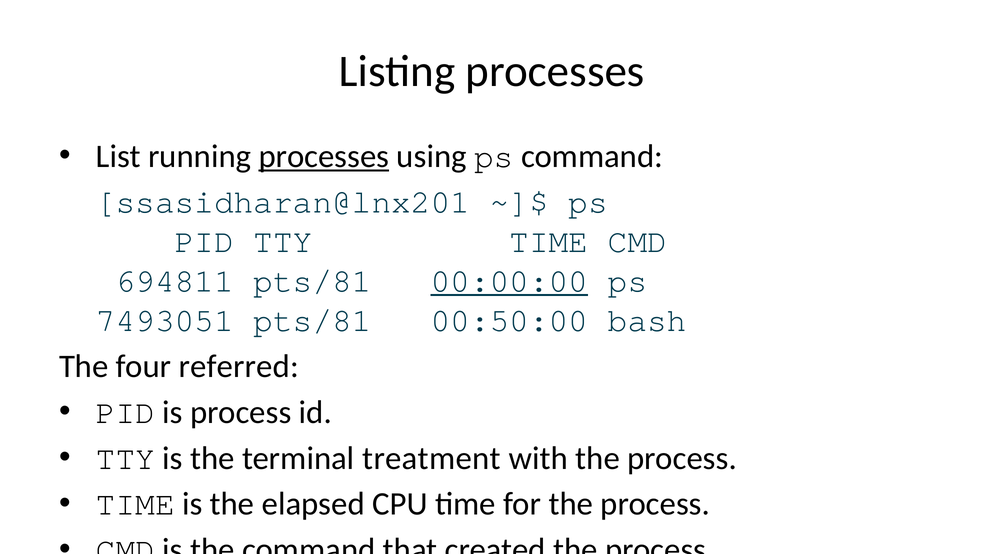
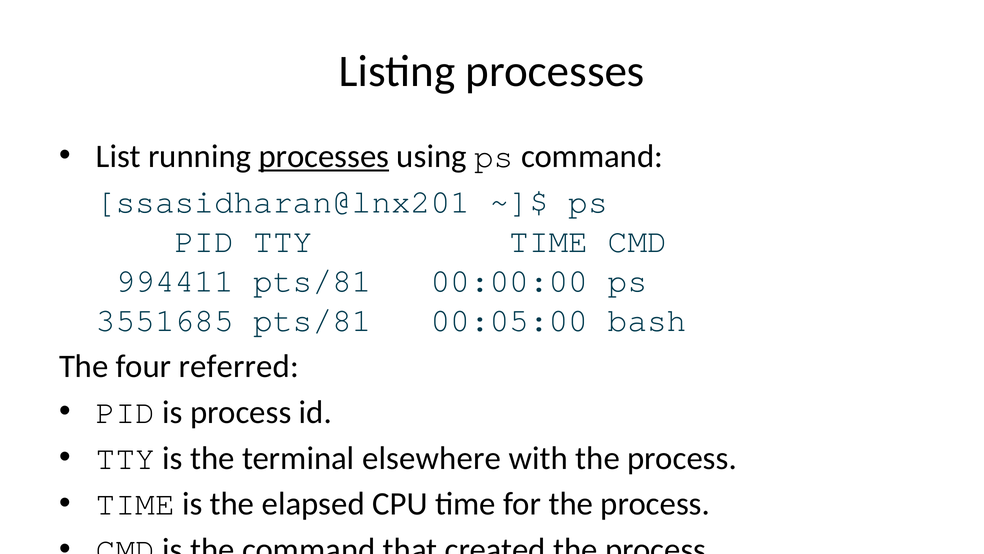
694811: 694811 -> 994411 (175, 281)
00:00:00 underline: present -> none (509, 281)
7493051: 7493051 -> 3551685 (165, 320)
00:50:00: 00:50:00 -> 00:05:00 (509, 320)
treatment: treatment -> elsewhere (432, 458)
